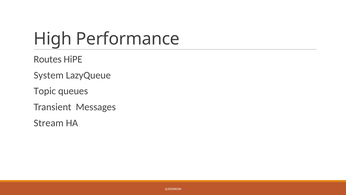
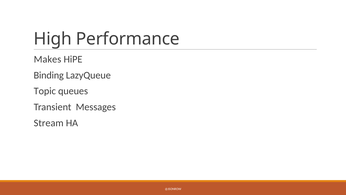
Routes: Routes -> Makes (47, 59)
System: System -> Binding (49, 75)
